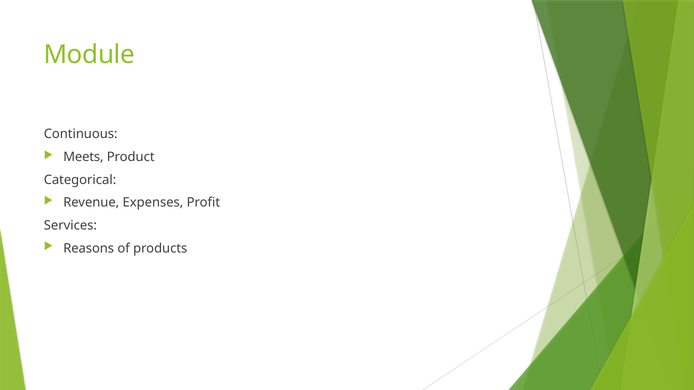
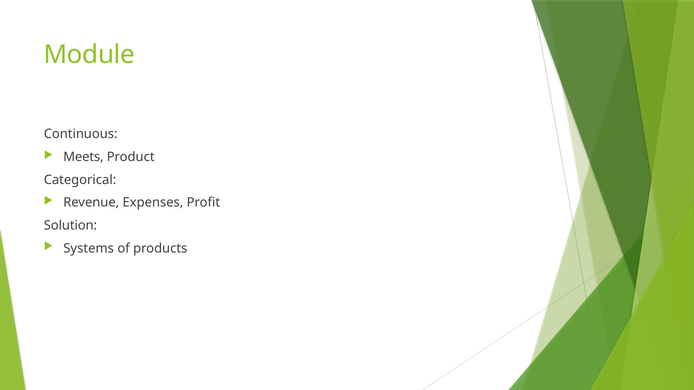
Services: Services -> Solution (70, 226)
Reasons: Reasons -> Systems (89, 249)
